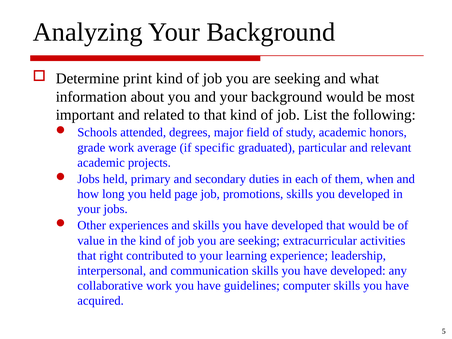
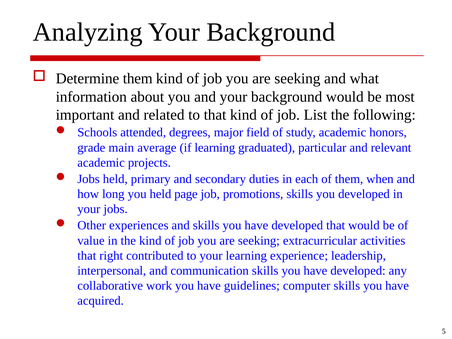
Determine print: print -> them (138, 79)
grade work: work -> main (121, 148)
if specific: specific -> learning (215, 148)
